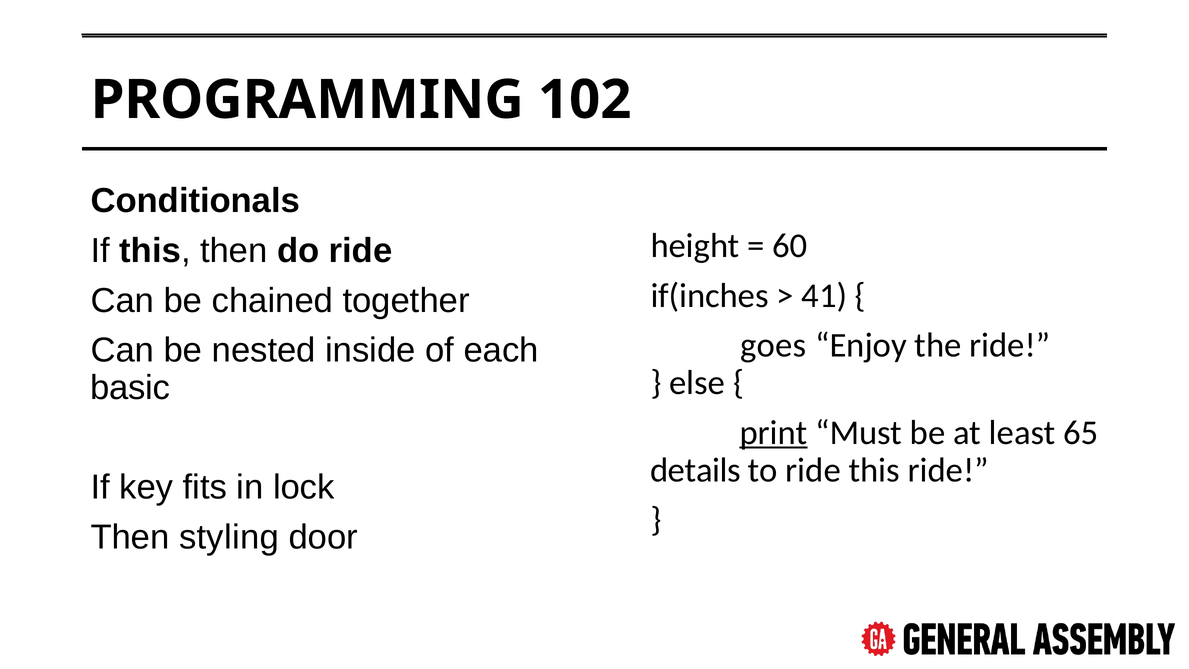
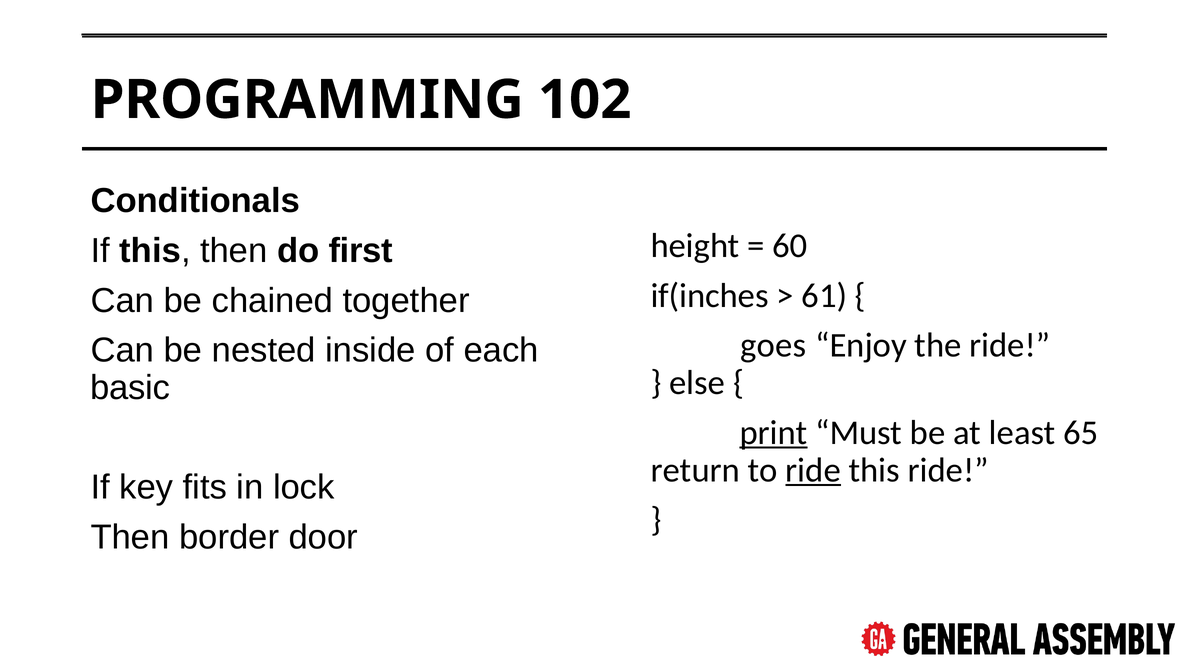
do ride: ride -> first (361, 251)
41: 41 -> 61 (824, 296)
details: details -> return (695, 470)
ride underline: none -> present (813, 470)
styling: styling -> border (229, 537)
